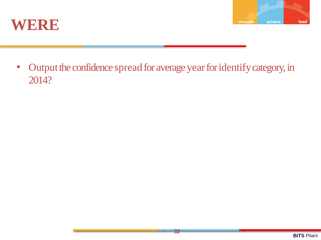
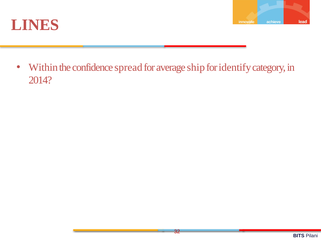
WERE: WERE -> LINES (35, 25)
Output: Output -> Within (43, 68)
year: year -> ship (196, 68)
